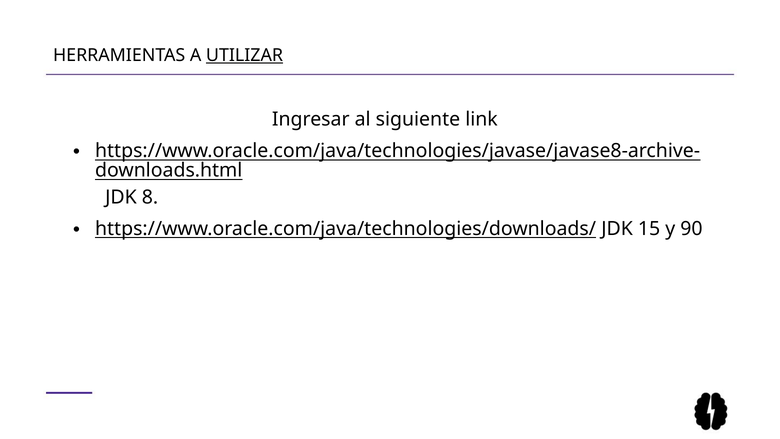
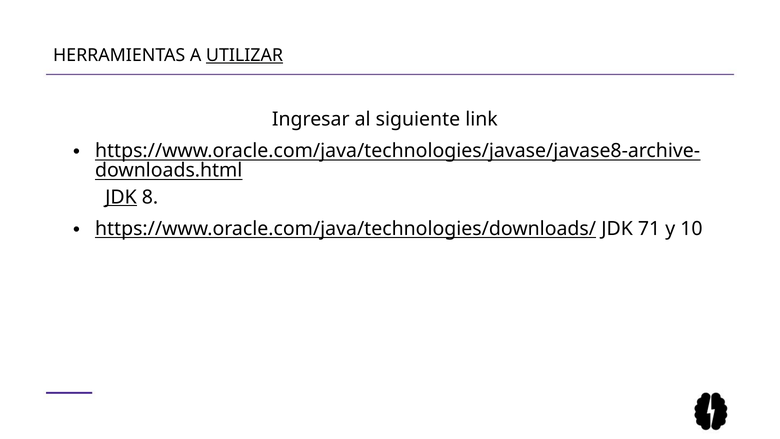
JDK underline: none -> present (121, 197)
15: 15 -> 71 (649, 229)
90: 90 -> 10 (691, 229)
